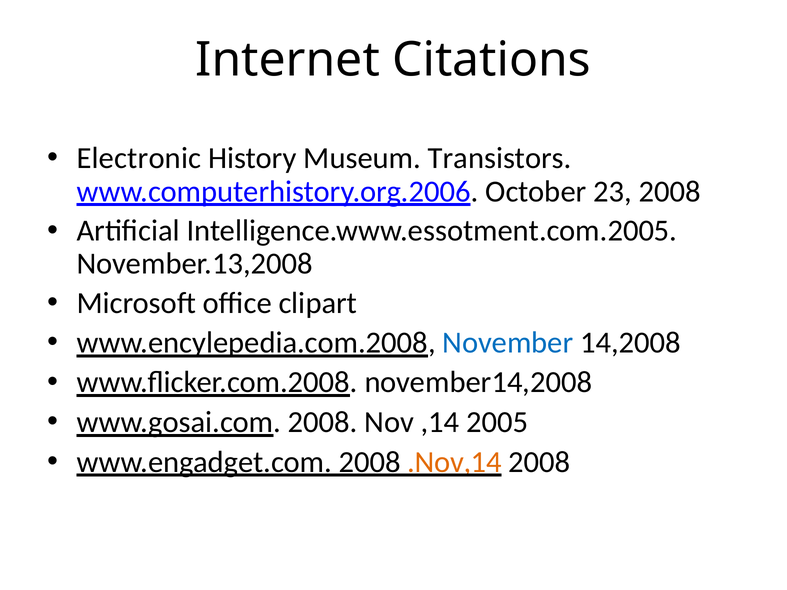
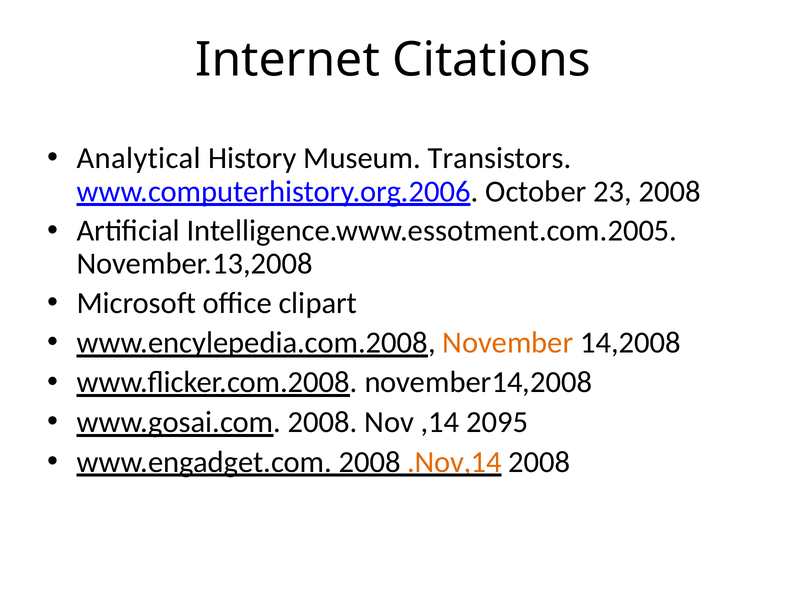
Electronic: Electronic -> Analytical (139, 158)
November colour: blue -> orange (508, 343)
2005: 2005 -> 2095 (497, 422)
